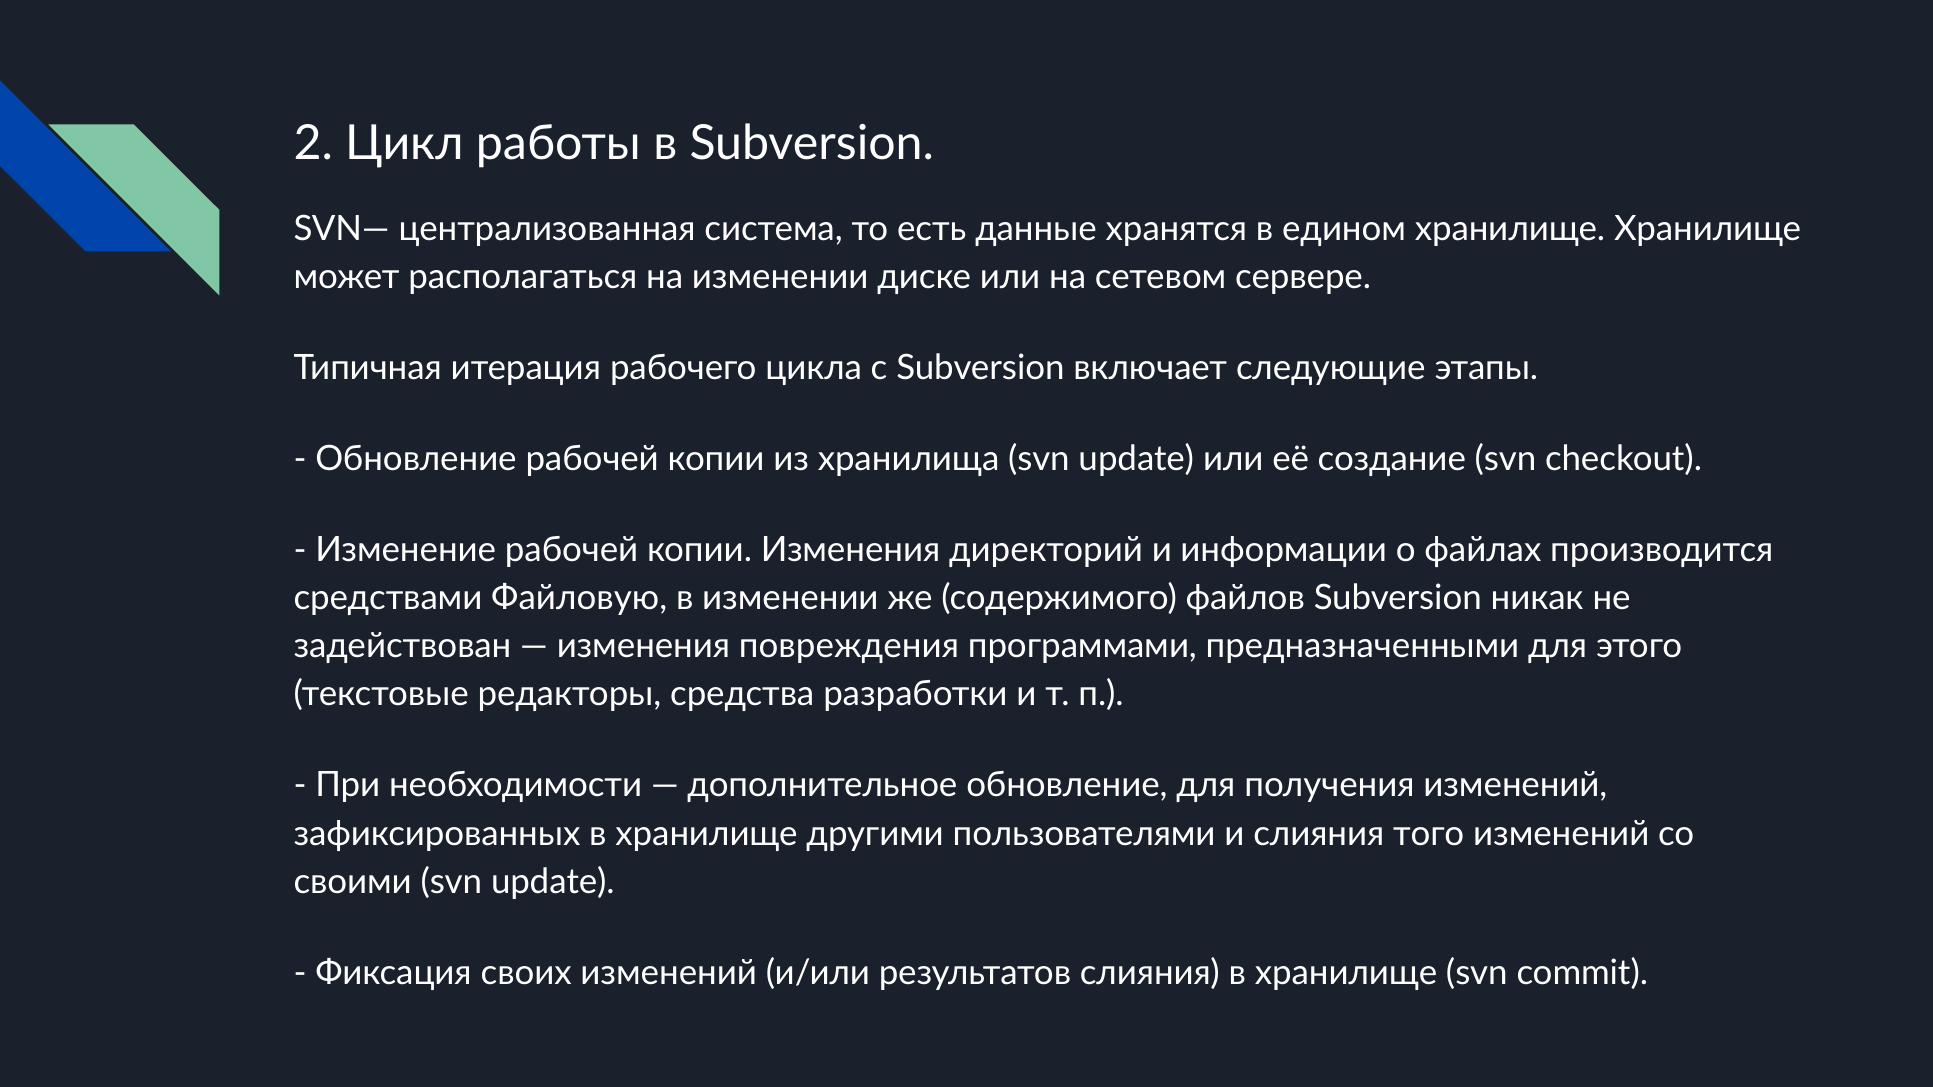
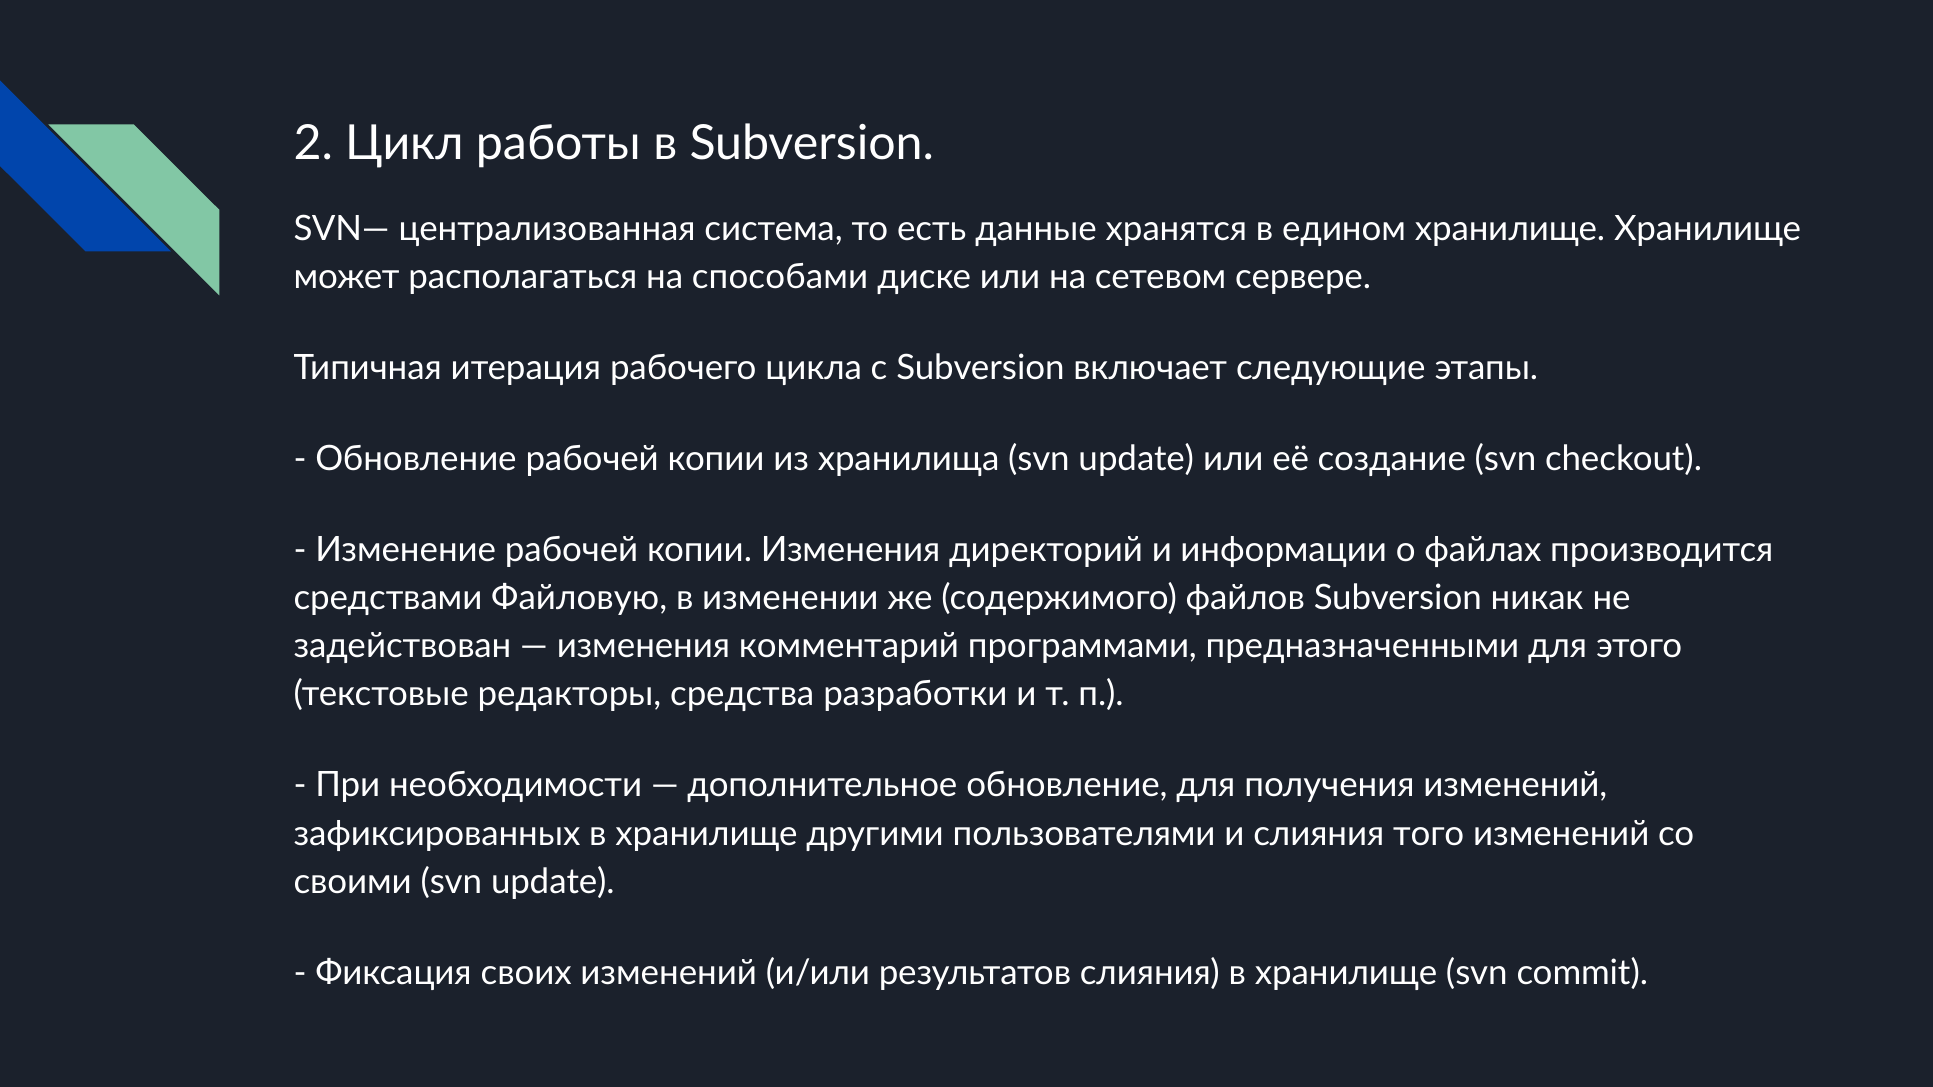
на изменении: изменении -> способами (780, 277)
повреждения: повреждения -> комментарий (849, 646)
